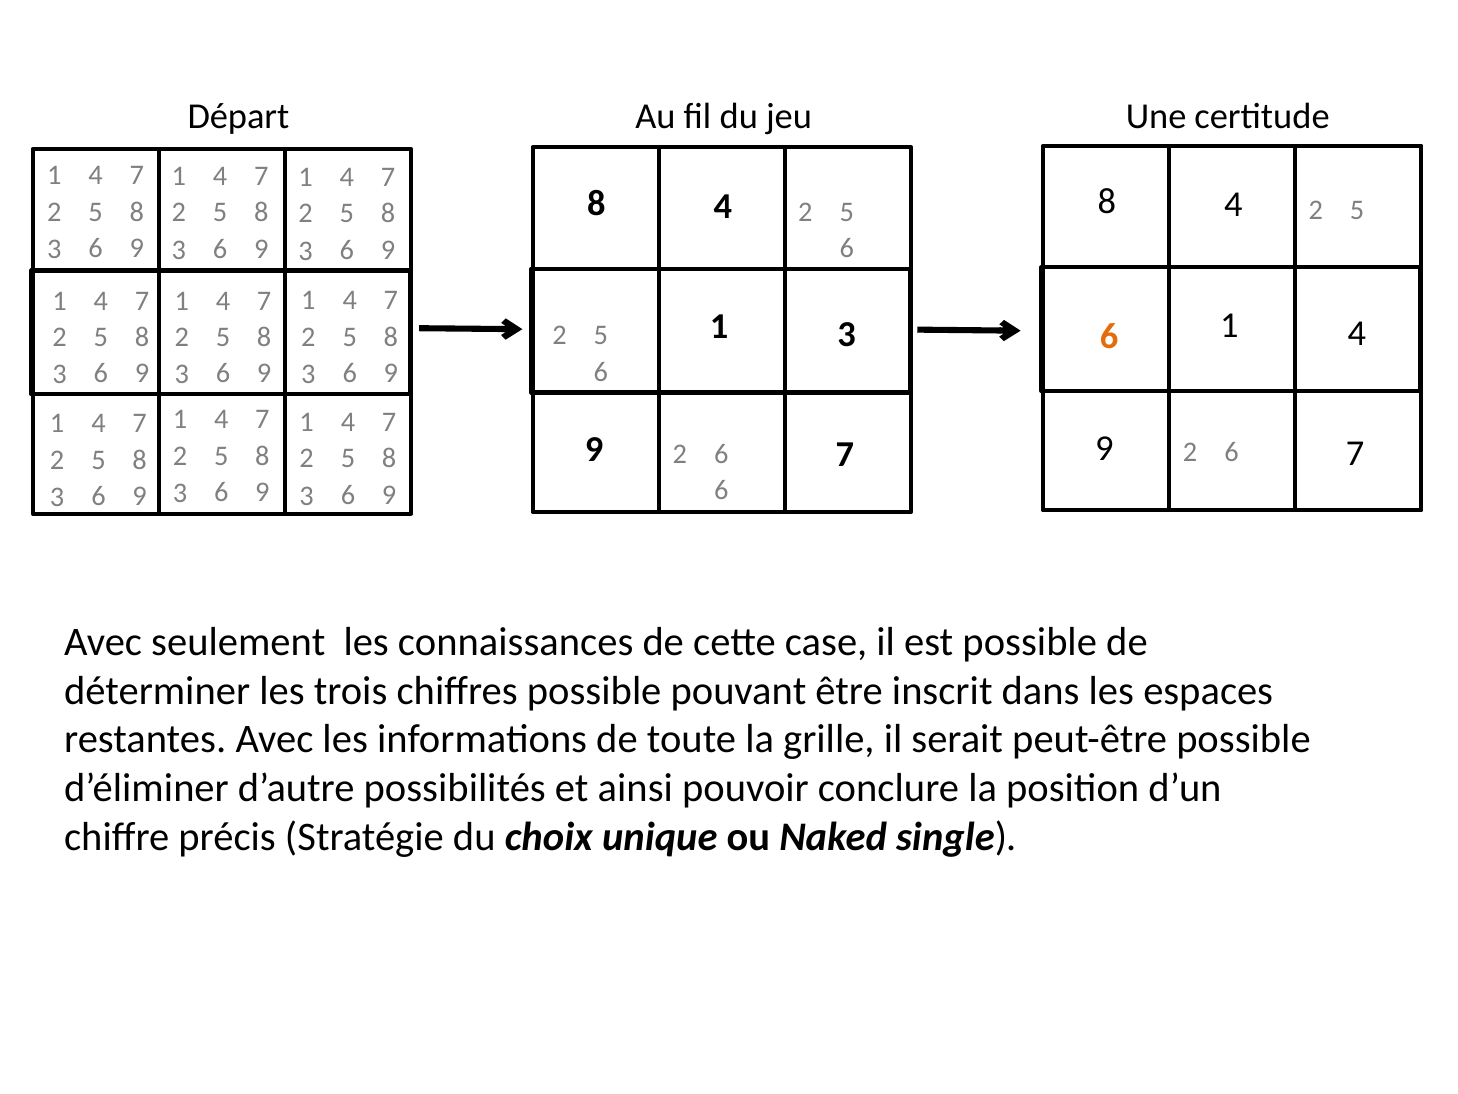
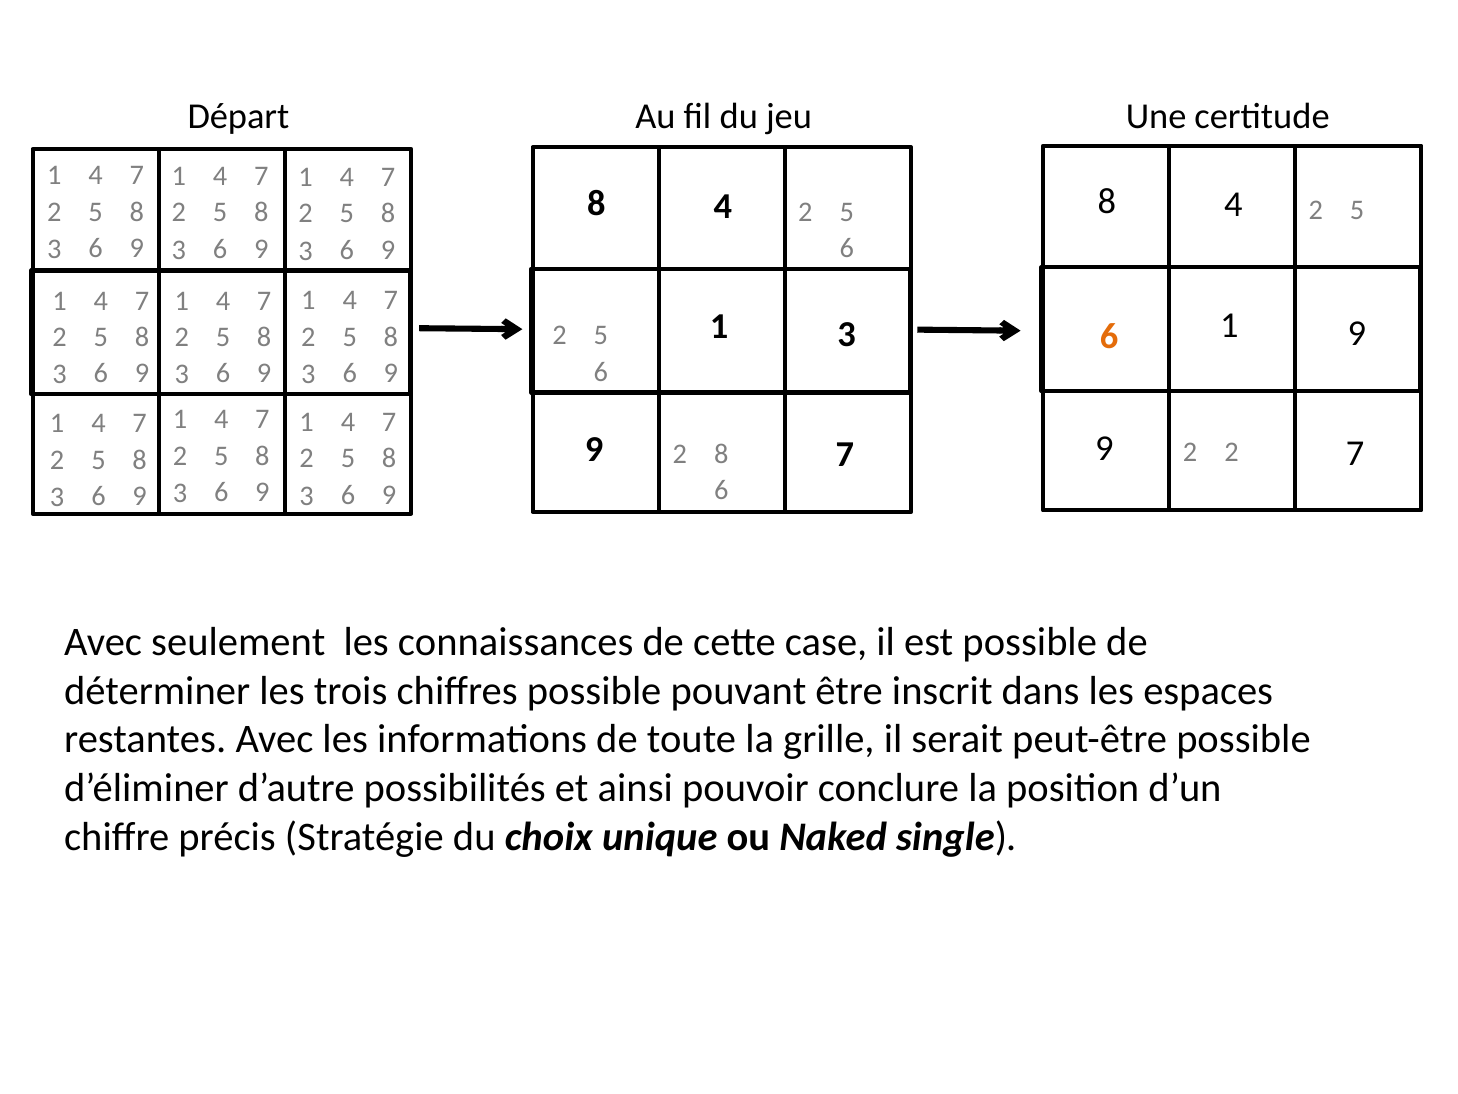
1 4: 4 -> 9 (1357, 333)
6: 6 -> 2 (1232, 452)
6: 6 -> 8 (721, 454)
